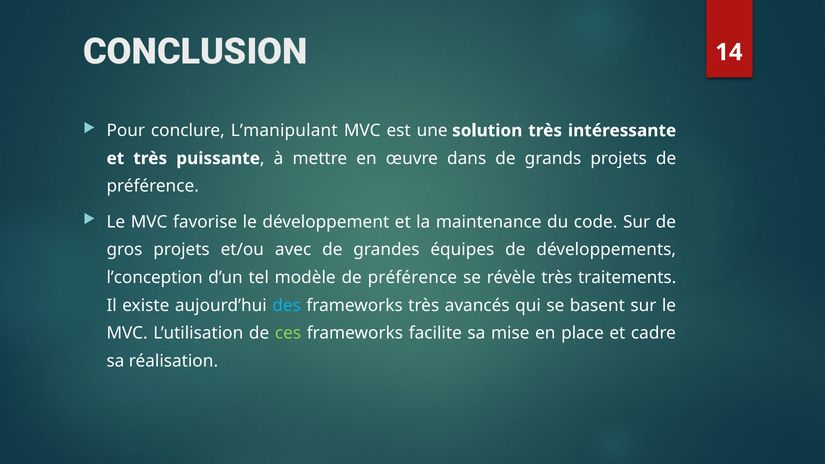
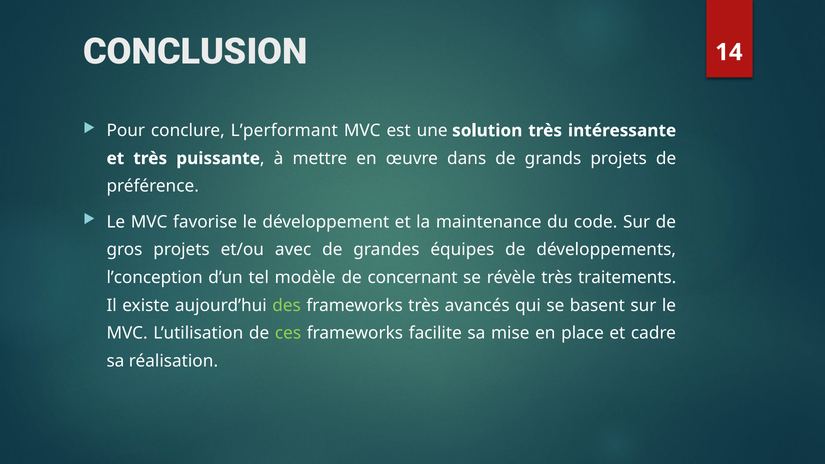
L’manipulant: L’manipulant -> L’performant (284, 131)
modèle de préférence: préférence -> concernant (413, 278)
des colour: light blue -> light green (287, 305)
